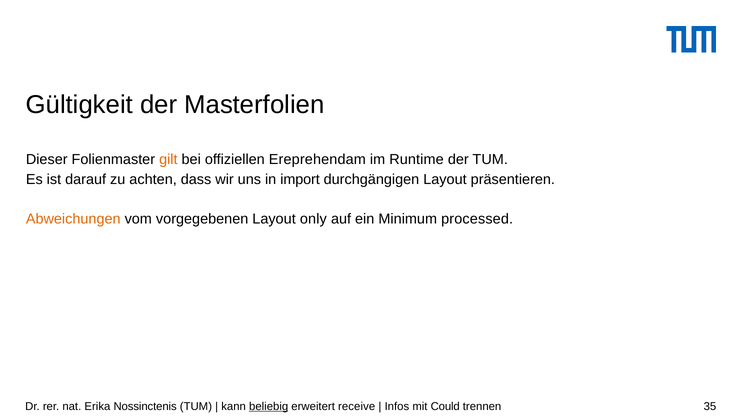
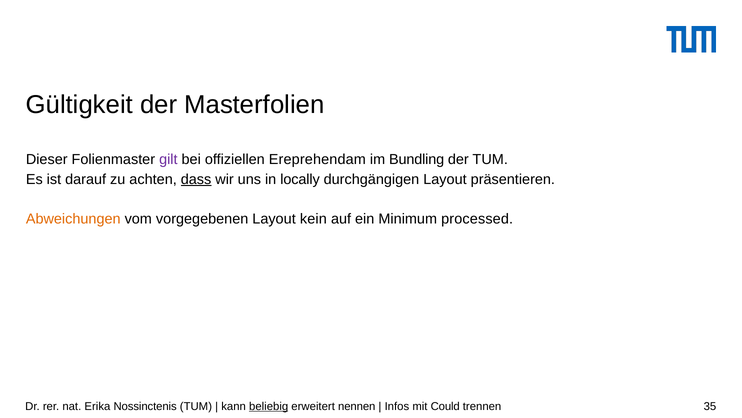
gilt colour: orange -> purple (168, 159)
Runtime: Runtime -> Bundling (417, 159)
dass underline: none -> present (196, 179)
import: import -> locally (300, 179)
only: only -> kein (313, 219)
receive: receive -> nennen (357, 406)
